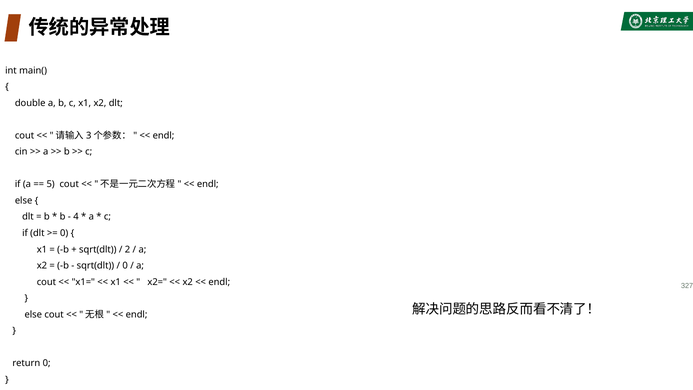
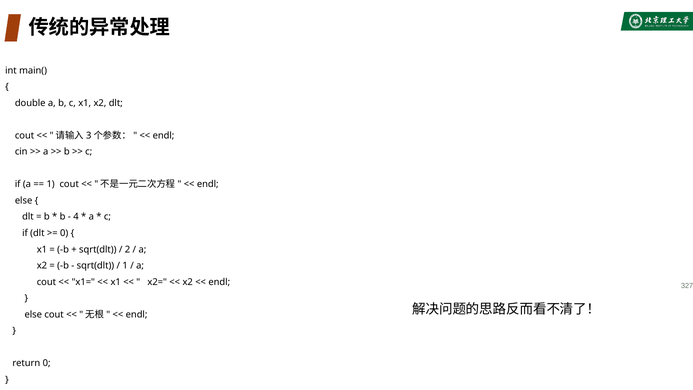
5: 5 -> 1 (51, 184)
0: 0 -> 1 (125, 266)
